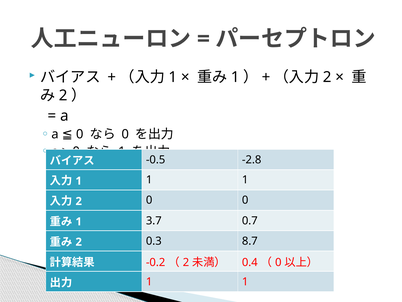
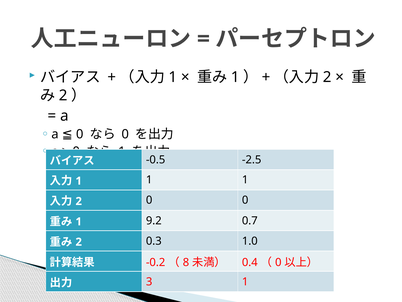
-2.8: -2.8 -> -2.5 (252, 159)
3.7: 3.7 -> 9.2 (154, 220)
8.7: 8.7 -> 1.0 (250, 241)
2: 2 -> 8 (186, 262)
1: 1 -> 3 (149, 281)
